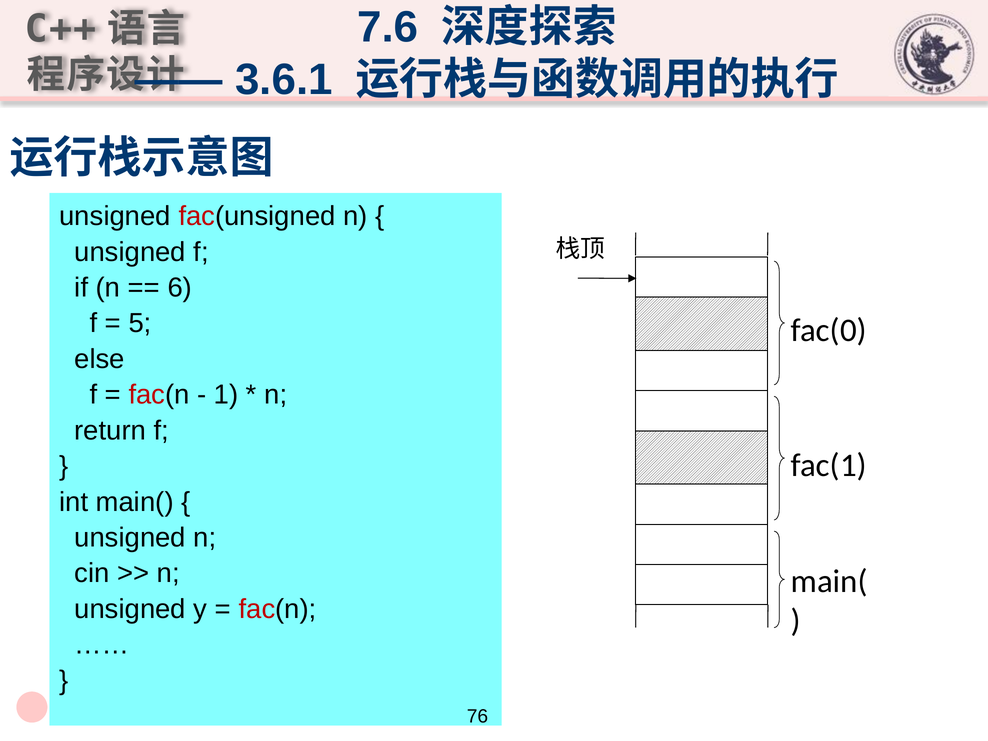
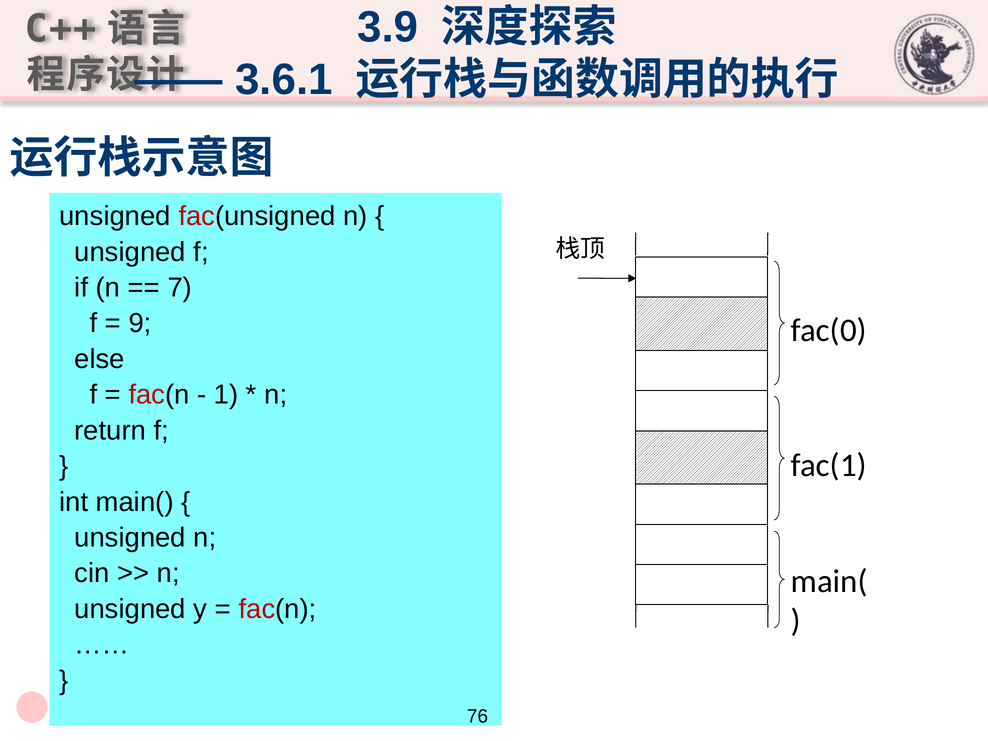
7.6: 7.6 -> 3.9 (388, 27)
6: 6 -> 7 (180, 288)
5: 5 -> 9 (140, 323)
